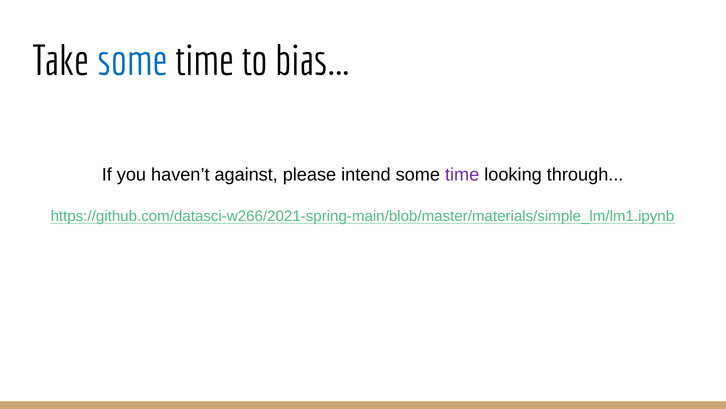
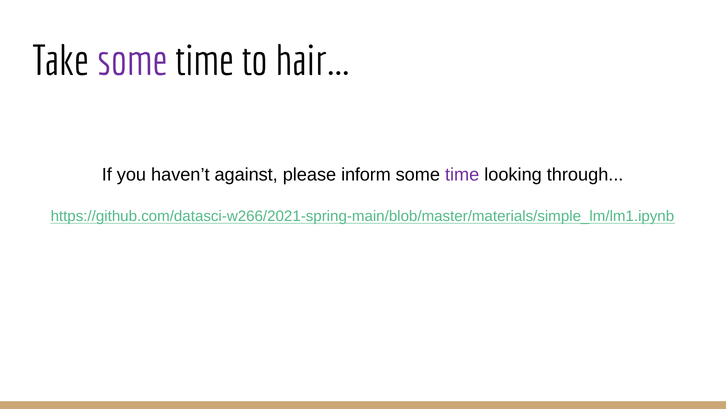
some colour: blue -> purple (132, 61)
bias: bias -> hair (313, 61)
intend: intend -> inform (366, 175)
